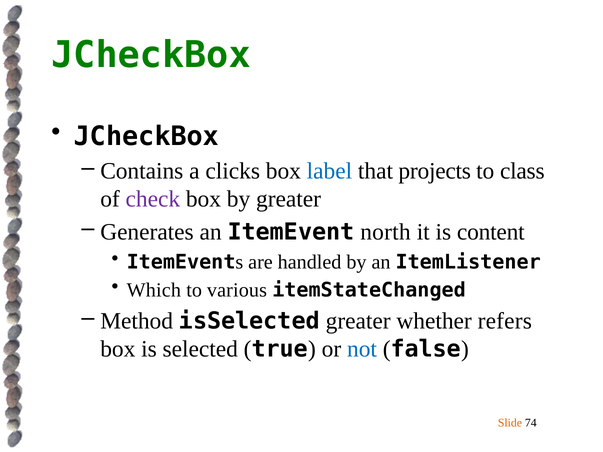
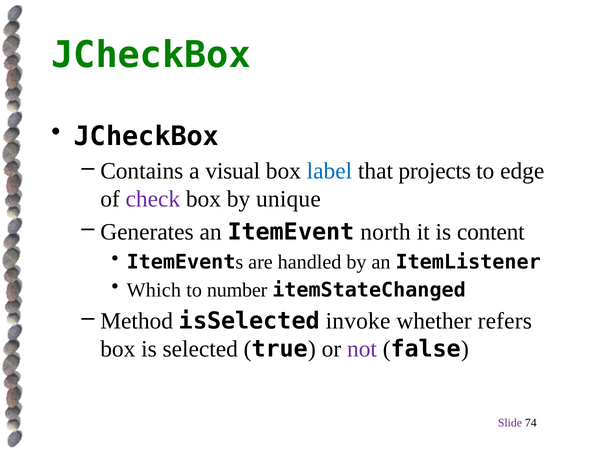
clicks: clicks -> visual (233, 171)
class: class -> edge (522, 171)
by greater: greater -> unique (288, 199)
various: various -> number (237, 290)
isSelected greater: greater -> invoke (358, 321)
not colour: blue -> purple (362, 349)
Slide colour: orange -> purple (510, 423)
